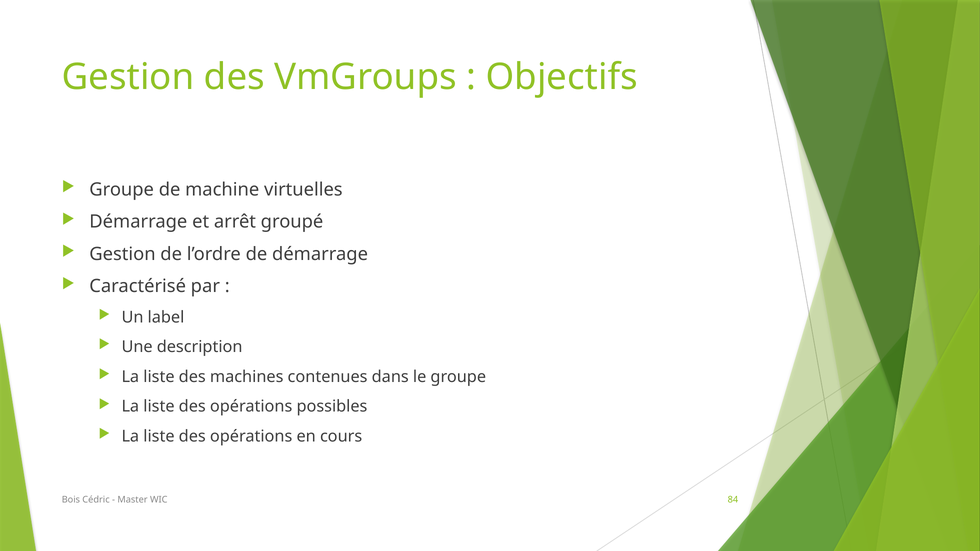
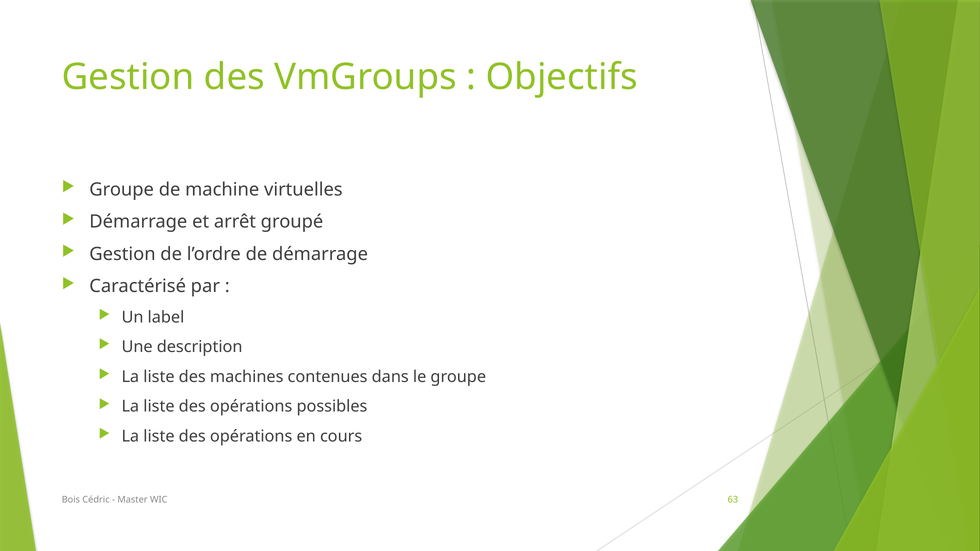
84: 84 -> 63 (733, 500)
